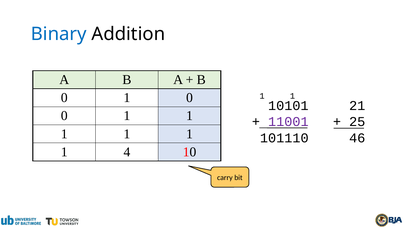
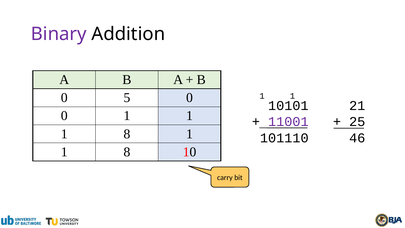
Binary colour: blue -> purple (59, 34)
1: 1 -> 5 (127, 98)
1: 1 -> 8 (127, 134)
4: 4 -> 8 (127, 152)
